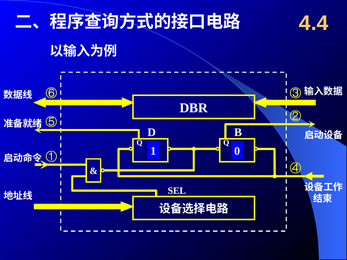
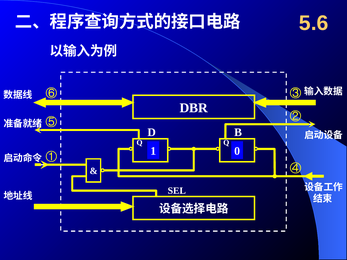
4.4: 4.4 -> 5.6 (314, 23)
